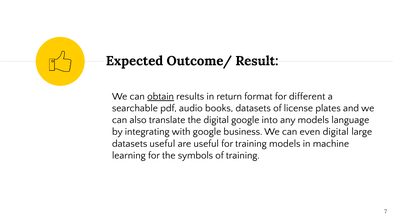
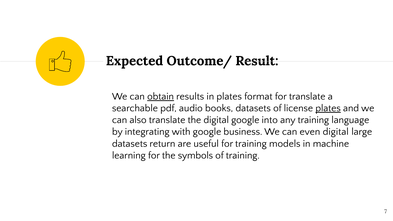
in return: return -> plates (229, 96)
for different: different -> translate (307, 96)
plates underline: none -> present (328, 108)
any models: models -> training (313, 120)
datasets useful: useful -> return (162, 144)
